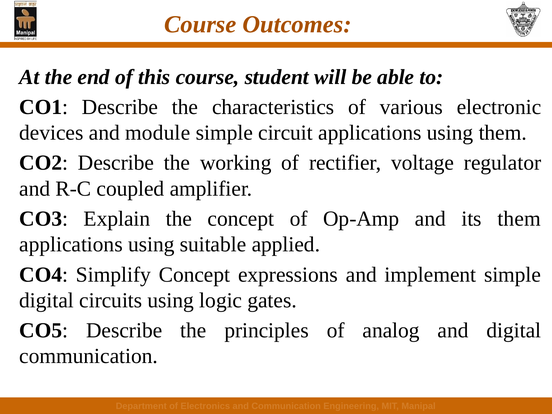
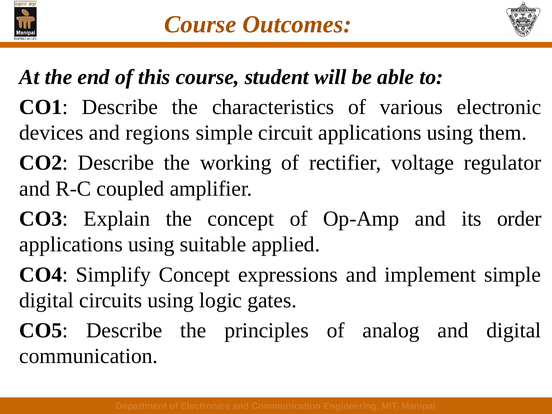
module: module -> regions (158, 133)
its them: them -> order (519, 219)
